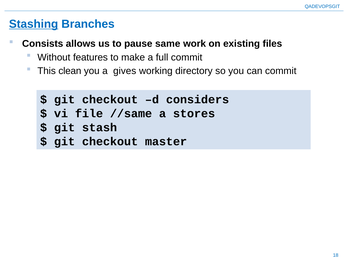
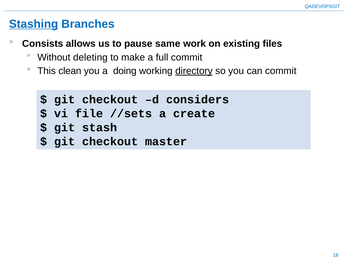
features: features -> deleting (90, 57)
gives: gives -> doing (125, 71)
directory underline: none -> present (194, 71)
//same: //same -> //sets (131, 114)
stores: stores -> create (194, 114)
